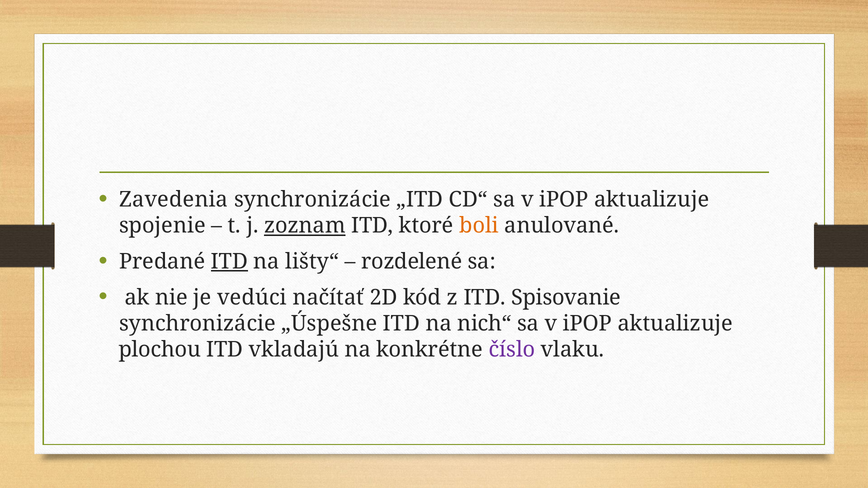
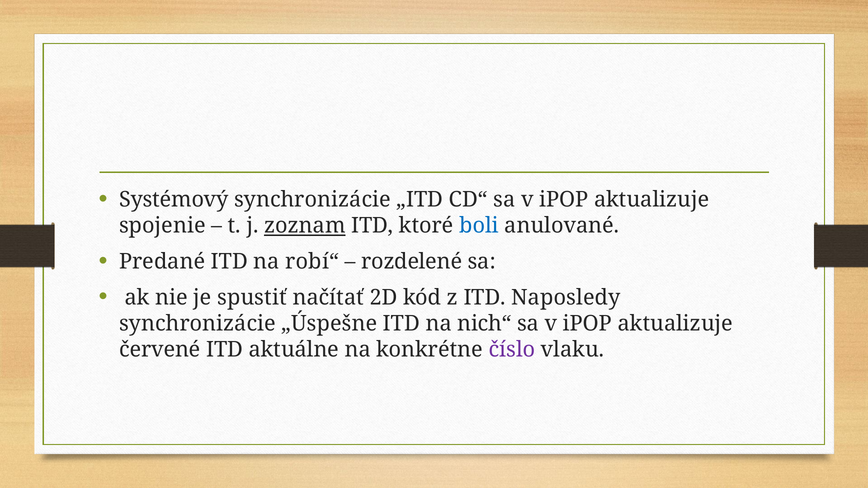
Zavedenia: Zavedenia -> Systémový (174, 200)
boli colour: orange -> blue (479, 226)
ITD underline: present -> none (229, 262)
lišty“: lišty“ -> robí“ (312, 262)
vedúci: vedúci -> spustiť (252, 297)
Spisovanie: Spisovanie -> Naposledy (566, 297)
plochou: plochou -> červené (160, 350)
vkladajú: vkladajú -> aktuálne (294, 350)
